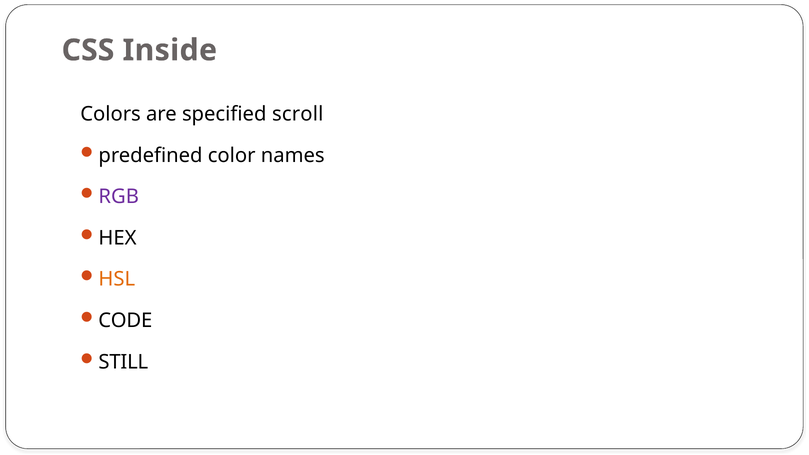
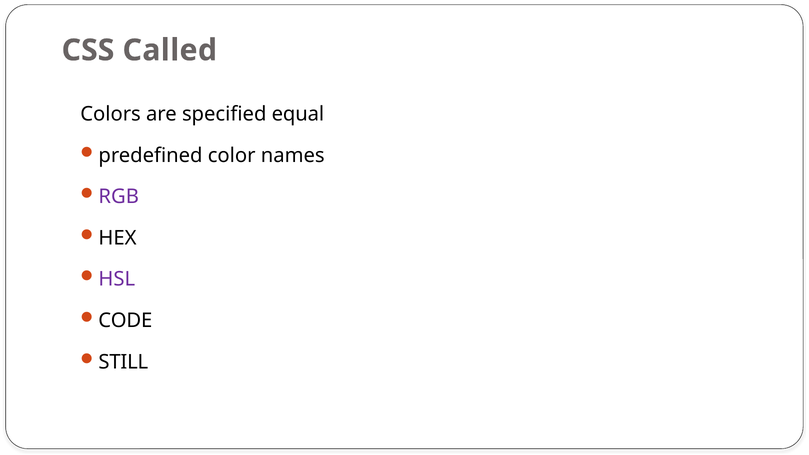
Inside: Inside -> Called (170, 50)
scroll: scroll -> equal (298, 114)
HSL colour: orange -> purple (117, 279)
